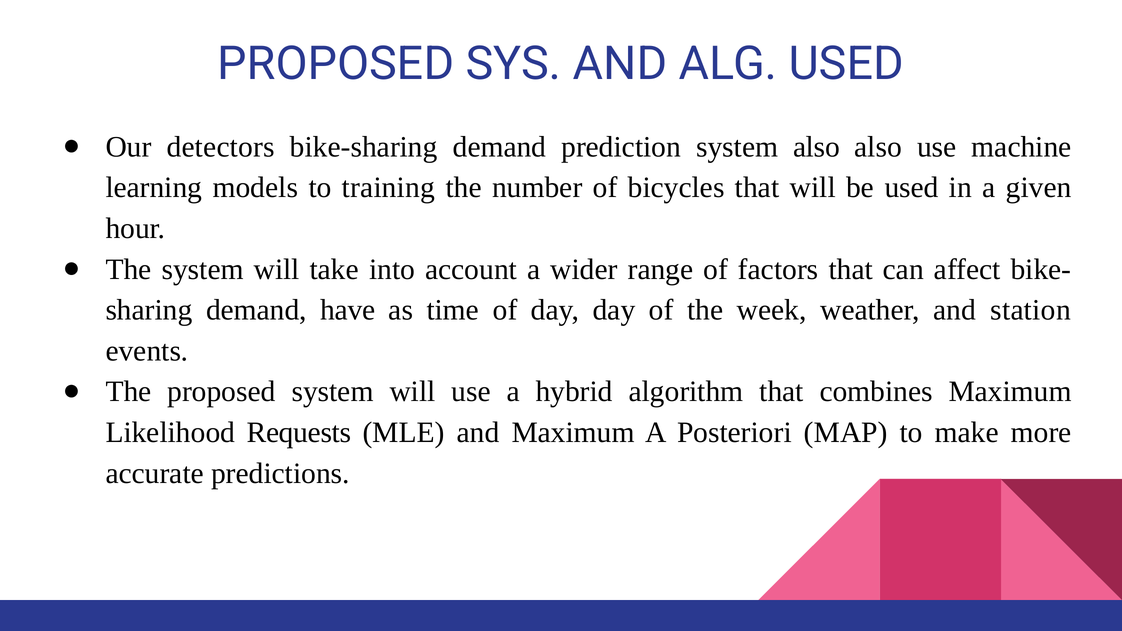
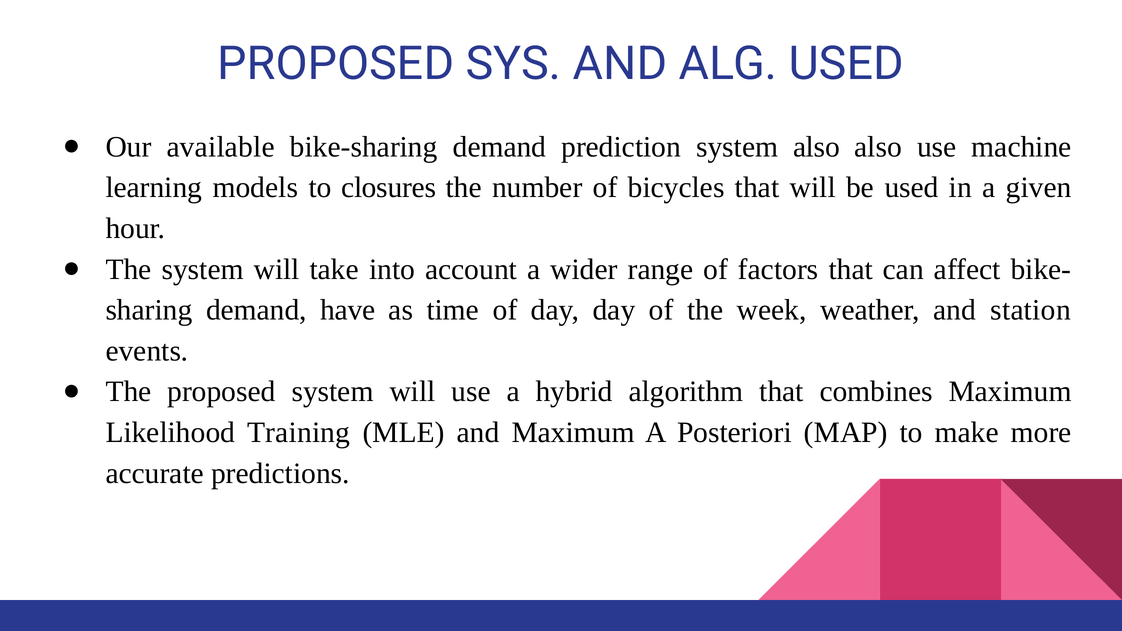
detectors: detectors -> available (221, 147)
training: training -> closures (389, 188)
Requests: Requests -> Training (299, 433)
